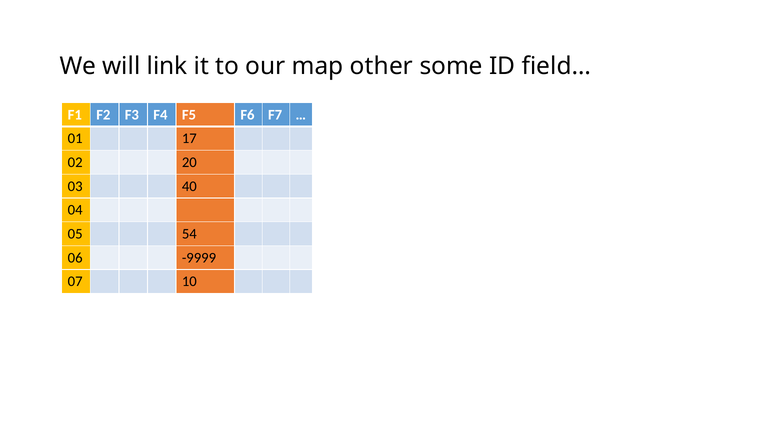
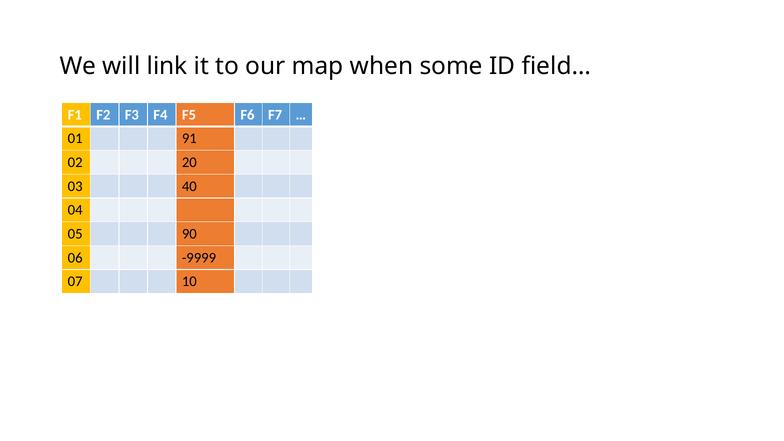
other: other -> when (382, 66)
17: 17 -> 91 (189, 139)
54: 54 -> 90 (189, 234)
